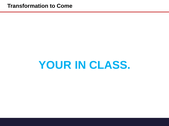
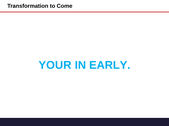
CLASS: CLASS -> EARLY (110, 66)
